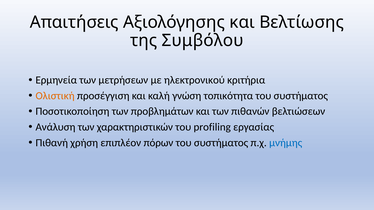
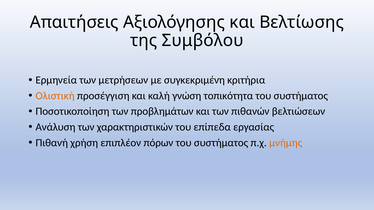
ηλεκτρονικού: ηλεκτρονικού -> συγκεκριμένη (194, 80)
profiling: profiling -> επίπεδα (212, 127)
μνήμης colour: blue -> orange (286, 143)
